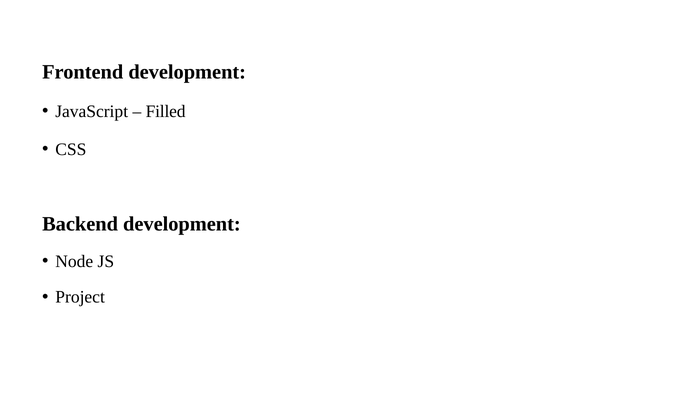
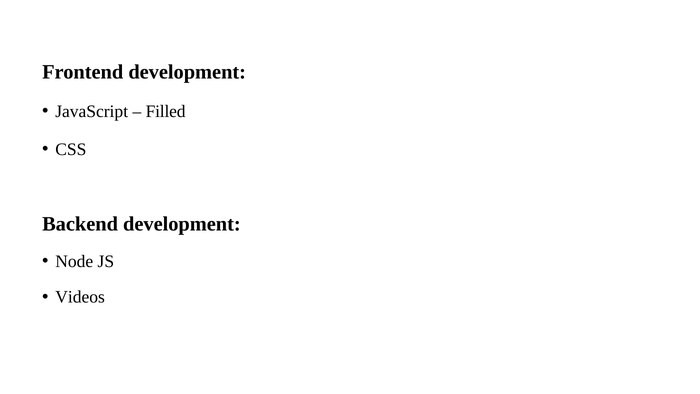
Project: Project -> Videos (80, 297)
